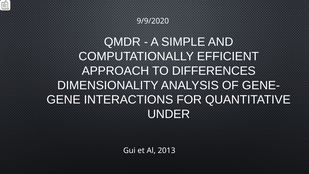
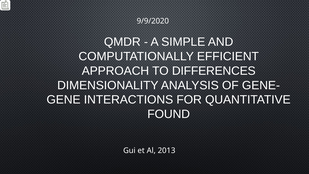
UNDER: UNDER -> FOUND (169, 114)
